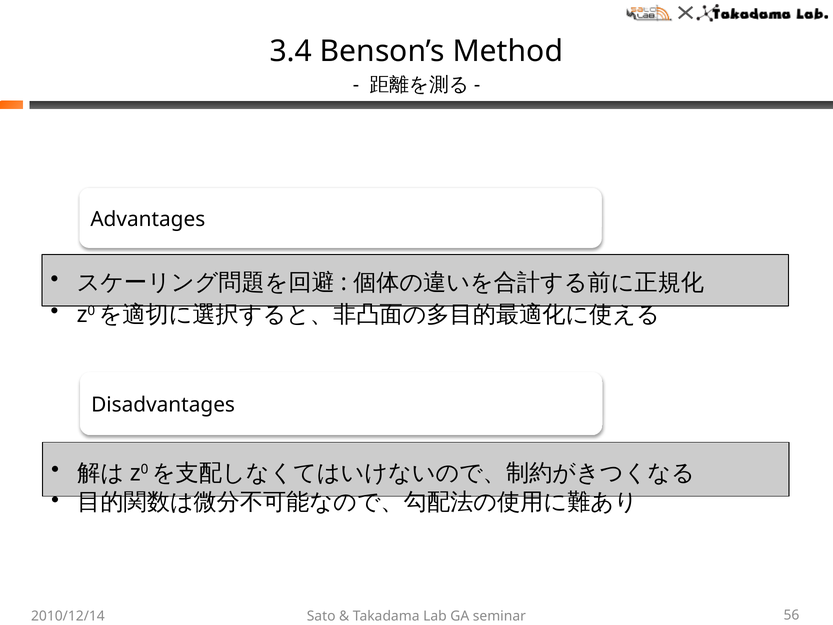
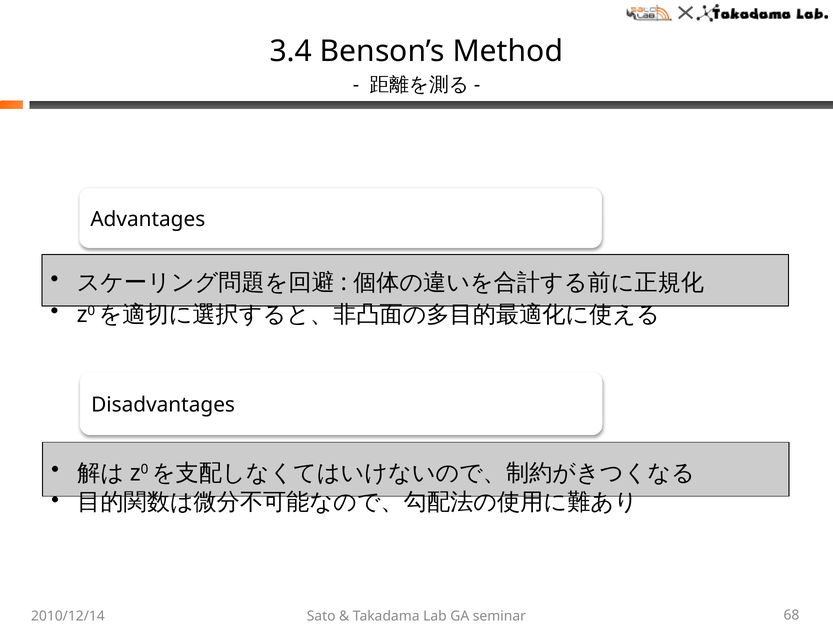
56: 56 -> 68 (791, 615)
